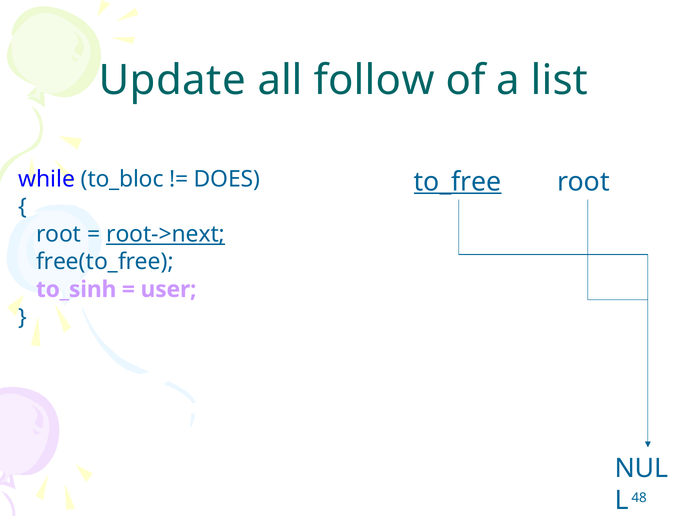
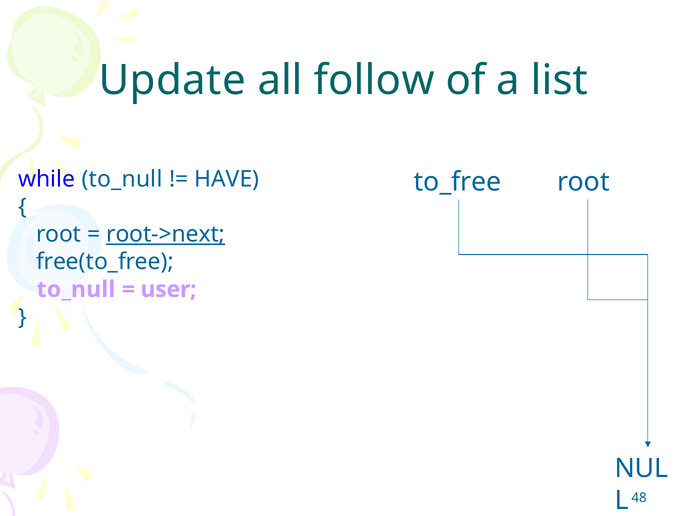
while to_bloc: to_bloc -> to_null (122, 179)
DOES: DOES -> HAVE (227, 179)
to_free underline: present -> none (458, 182)
to_sinh: to_sinh -> to_null (76, 289)
